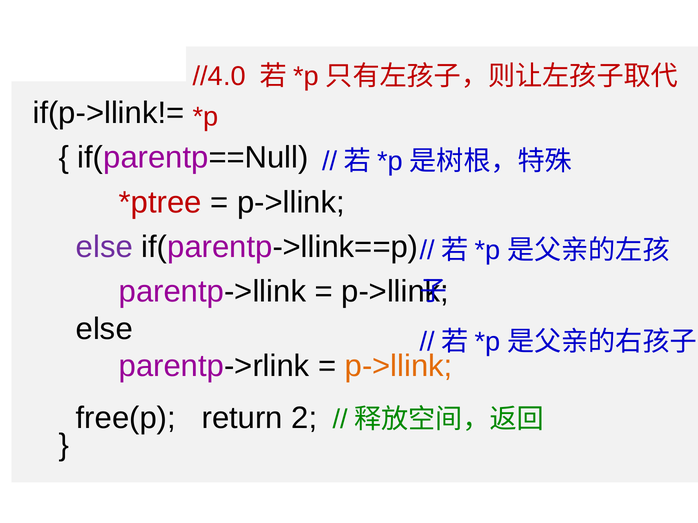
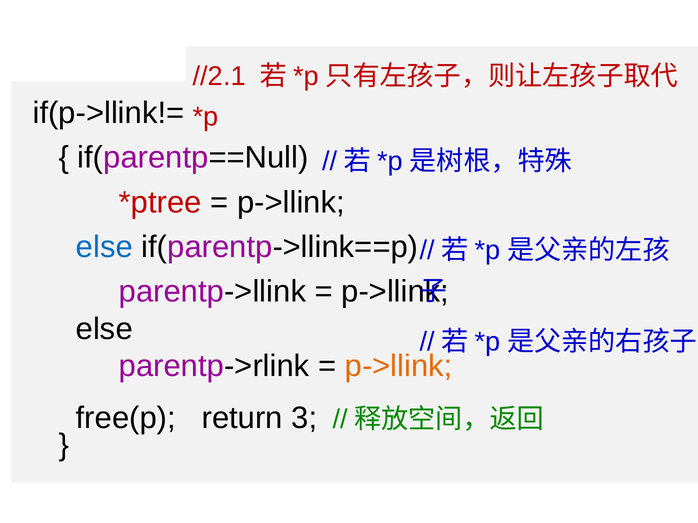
//4.0: //4.0 -> //2.1 (219, 76)
else colour: purple -> blue (104, 247)
2: 2 -> 3 (304, 418)
